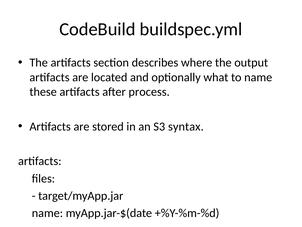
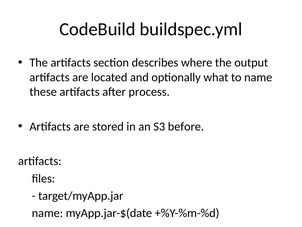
syntax: syntax -> before (186, 126)
